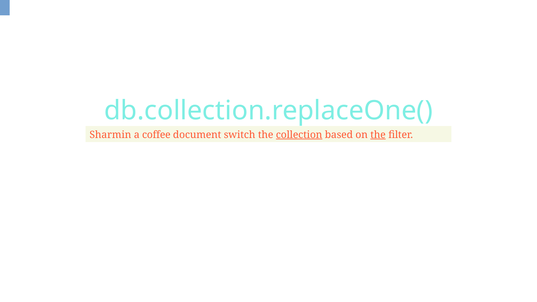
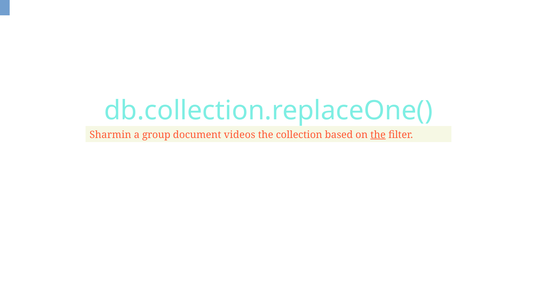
coffee: coffee -> group (156, 135)
switch: switch -> videos (240, 135)
collection underline: present -> none (299, 135)
